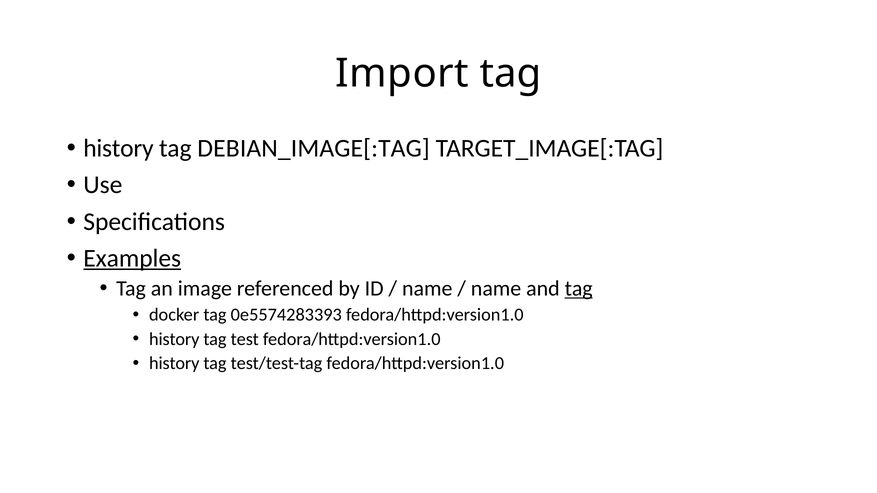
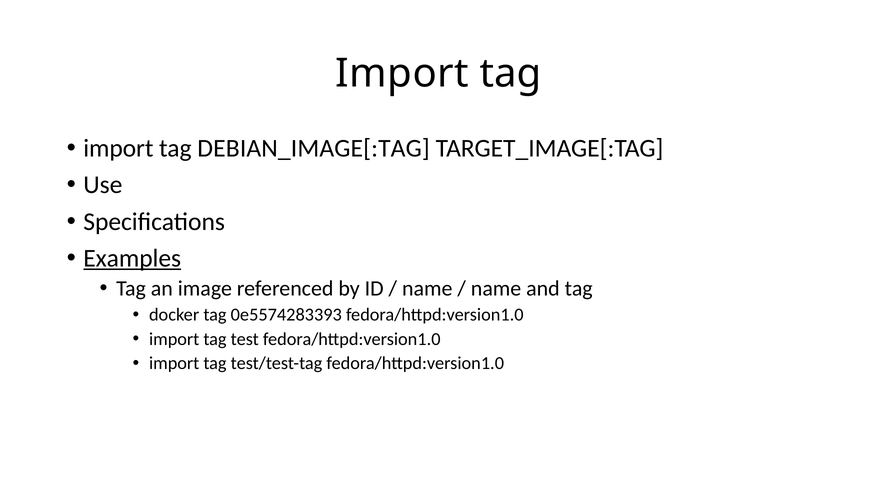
history: history -> import (118, 148)
tag underline: present -> none (579, 289)
history: history -> import (174, 339)
history: history -> import (174, 364)
